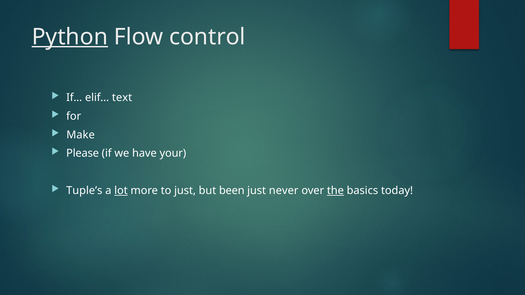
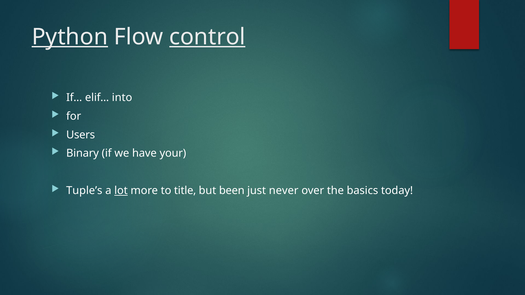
control underline: none -> present (207, 37)
text: text -> into (122, 98)
Make: Make -> Users (81, 135)
Please: Please -> Binary (83, 154)
to just: just -> title (185, 191)
the underline: present -> none (335, 191)
